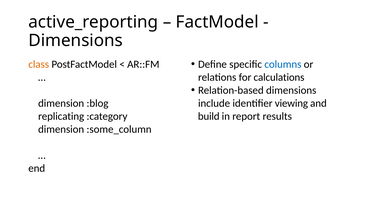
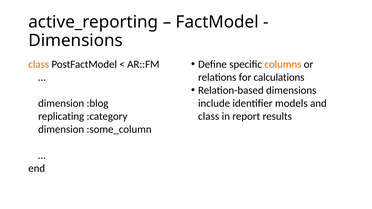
columns colour: blue -> orange (283, 64)
viewing: viewing -> models (291, 103)
build: build -> class (209, 116)
